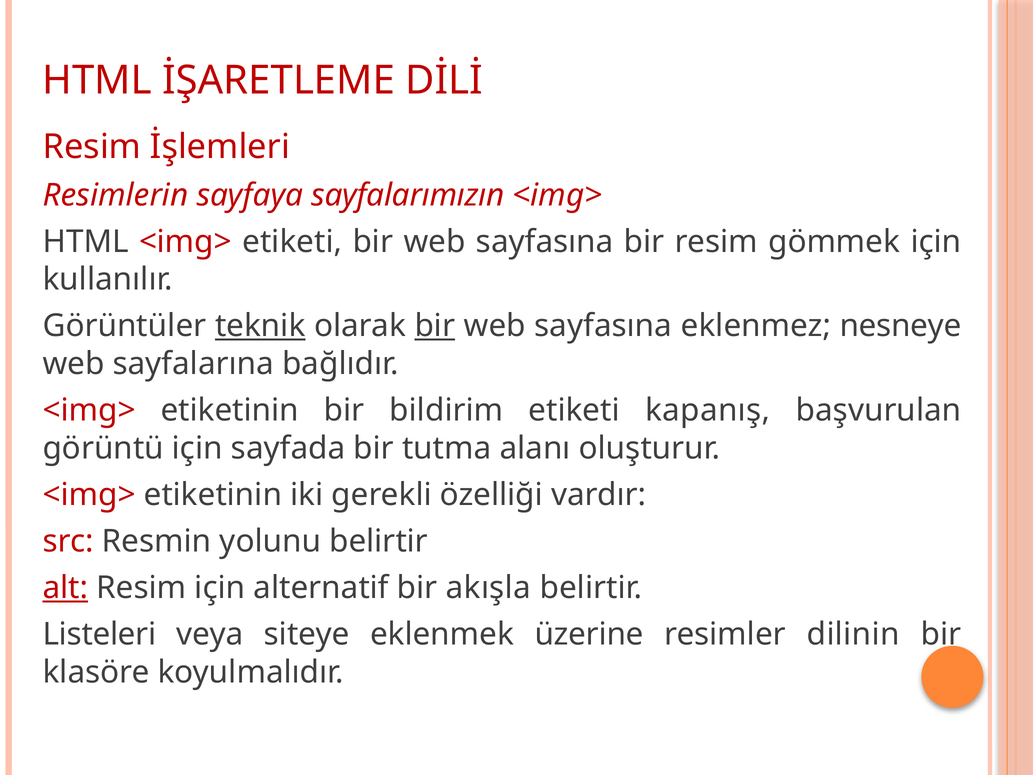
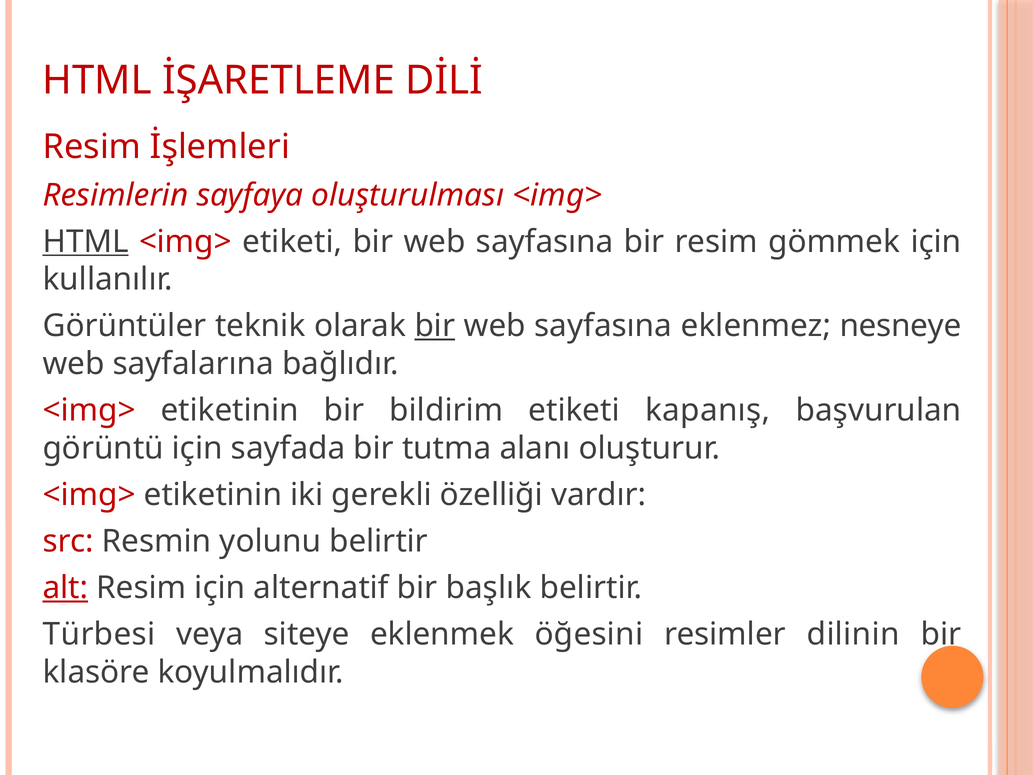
sayfalarımızın: sayfalarımızın -> oluşturulması (408, 195)
HTML underline: none -> present (86, 242)
teknik underline: present -> none (260, 326)
akışla: akışla -> başlık (489, 588)
Listeleri: Listeleri -> Türbesi (99, 634)
üzerine: üzerine -> öğesini (589, 634)
